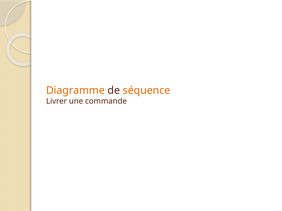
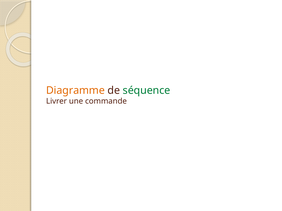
séquence colour: orange -> green (147, 91)
